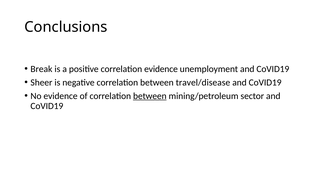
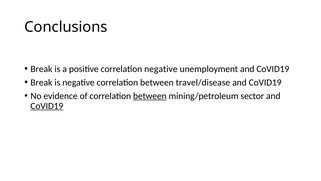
correlation evidence: evidence -> negative (161, 69)
Sheer: Sheer -> Break (41, 82)
CoVID19 underline: none -> present (47, 106)
